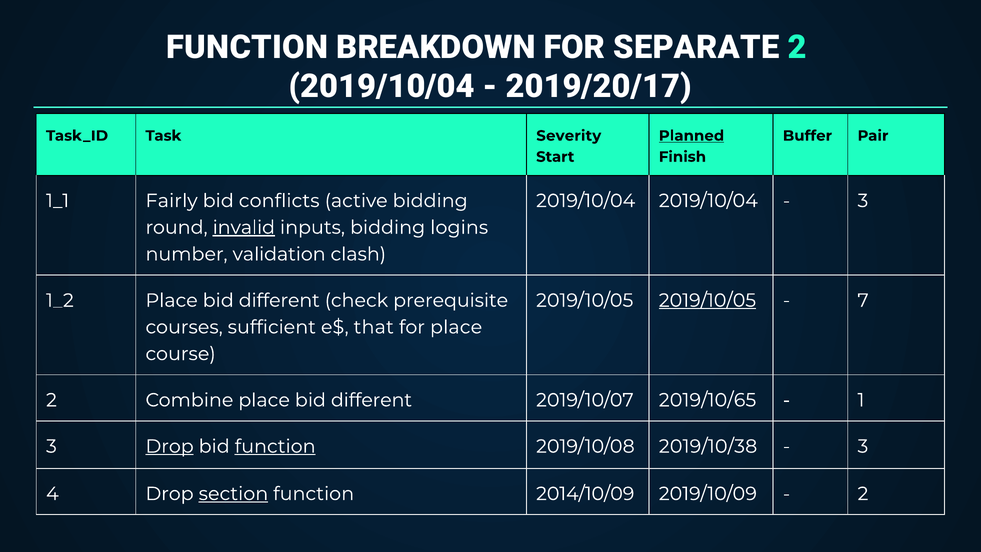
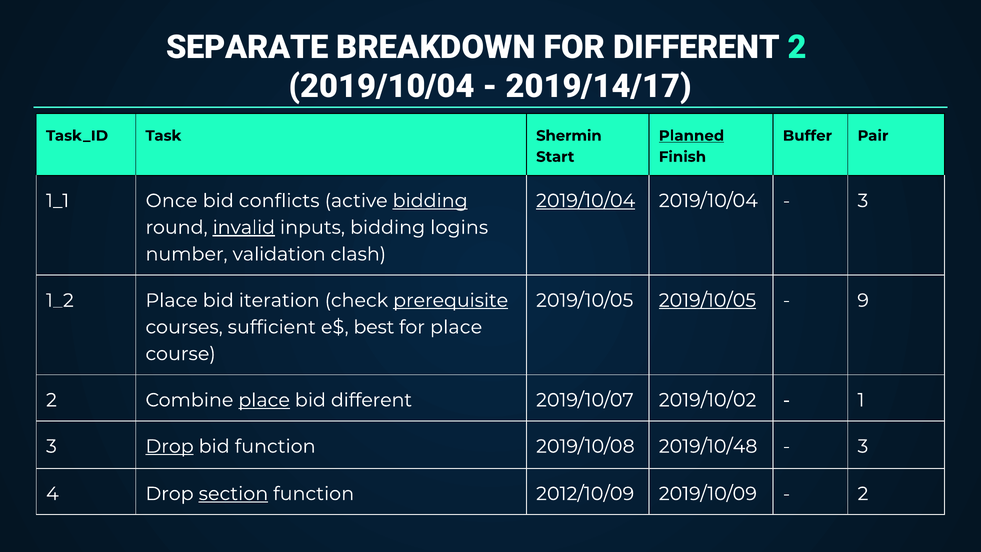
FUNCTION: FUNCTION -> SEPARATE (248, 47)
FOR SEPARATE: SEPARATE -> DIFFERENT (697, 47)
2019/20/17: 2019/20/17 -> 2019/14/17 (599, 86)
Severity: Severity -> Shermin (569, 136)
Fairly: Fairly -> Once (172, 201)
bidding underline: none -> present (430, 201)
2019/10/04 underline: none -> present (586, 201)
different: different -> iteration (279, 300)
prerequisite underline: none -> present (451, 300)
7: 7 -> 9 (863, 300)
that: that -> best (374, 327)
place underline: none -> present (264, 400)
2019/10/65: 2019/10/65 -> 2019/10/02 (708, 400)
function underline: present -> none (275, 446)
2019/10/38: 2019/10/38 -> 2019/10/48 (708, 446)
2014/10/09: 2014/10/09 -> 2012/10/09 (585, 494)
